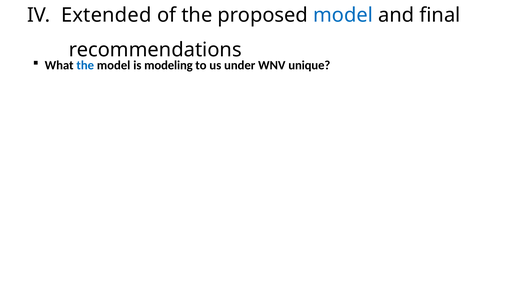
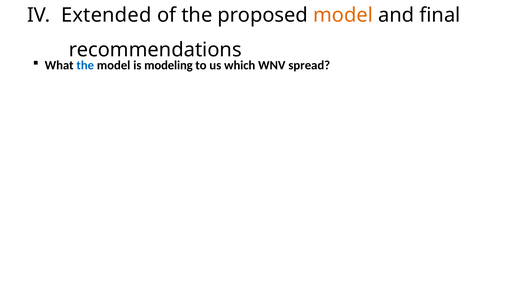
model colour: blue -> orange (343, 15)
under: under -> which (240, 65)
unique: unique -> spread (309, 65)
